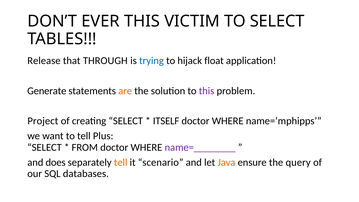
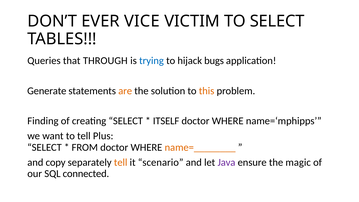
EVER THIS: THIS -> VICE (142, 21)
Release: Release -> Queries (44, 61)
float: float -> bugs (214, 61)
this colour: purple -> orange (207, 91)
Project: Project -> Finding (43, 121)
name=________ colour: purple -> orange (200, 147)
does: does -> copy (56, 162)
Java colour: orange -> purple (226, 162)
query: query -> magic (298, 162)
databases: databases -> connected (86, 174)
